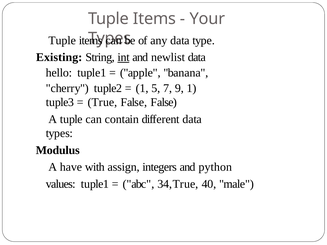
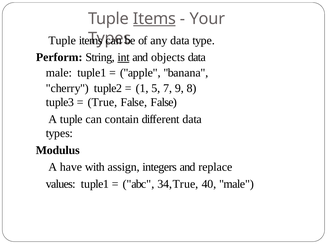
Items underline: none -> present (154, 19)
Existing: Existing -> Perform (59, 57)
newlist: newlist -> objects (168, 57)
hello: hello -> male (59, 73)
9 1: 1 -> 8 (191, 88)
python: python -> replace (215, 167)
